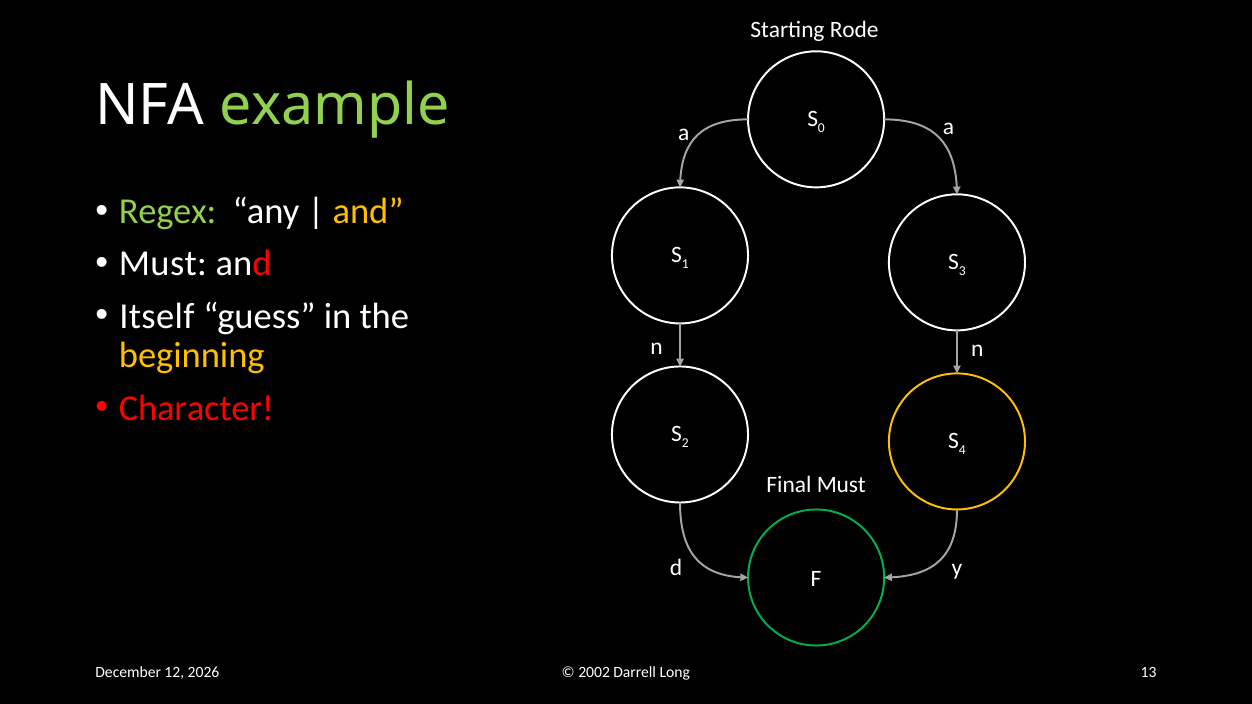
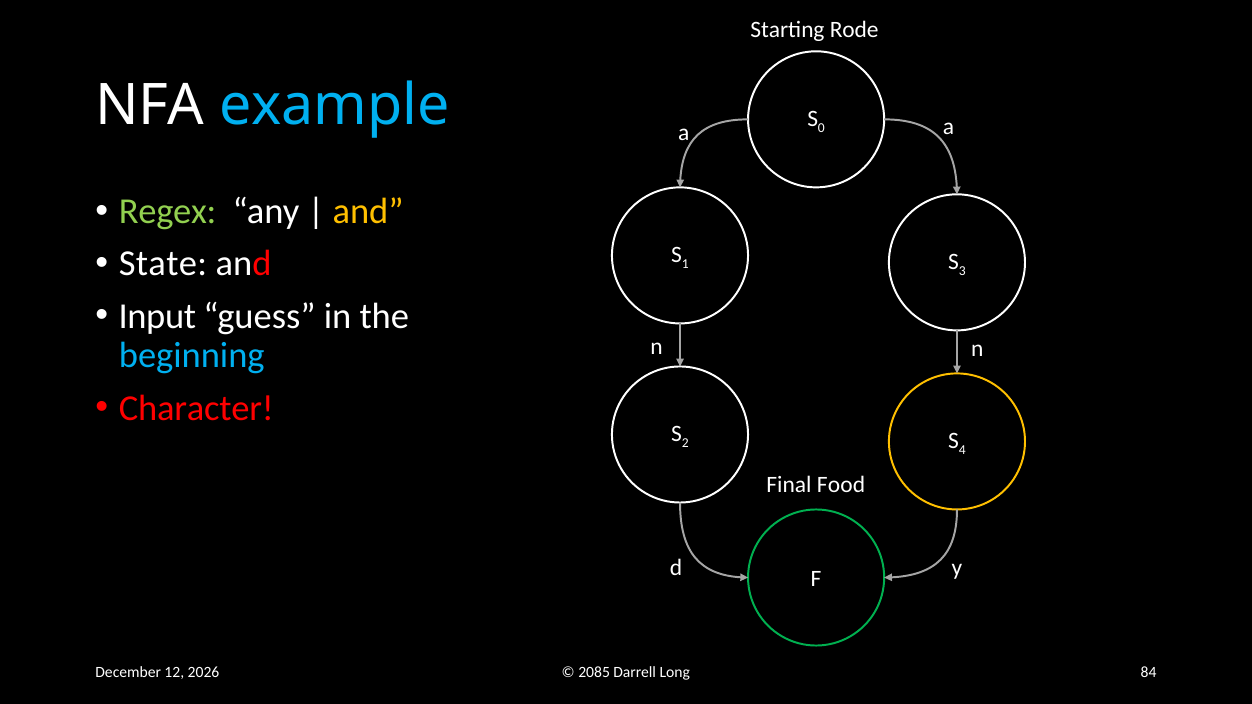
example colour: light green -> light blue (334, 105)
Must: Must -> State (163, 264)
Itself: Itself -> Input (157, 316)
beginning colour: yellow -> light blue (192, 356)
Final Must: Must -> Food (841, 485)
2002: 2002 -> 2085 (594, 672)
13: 13 -> 84 (1149, 672)
